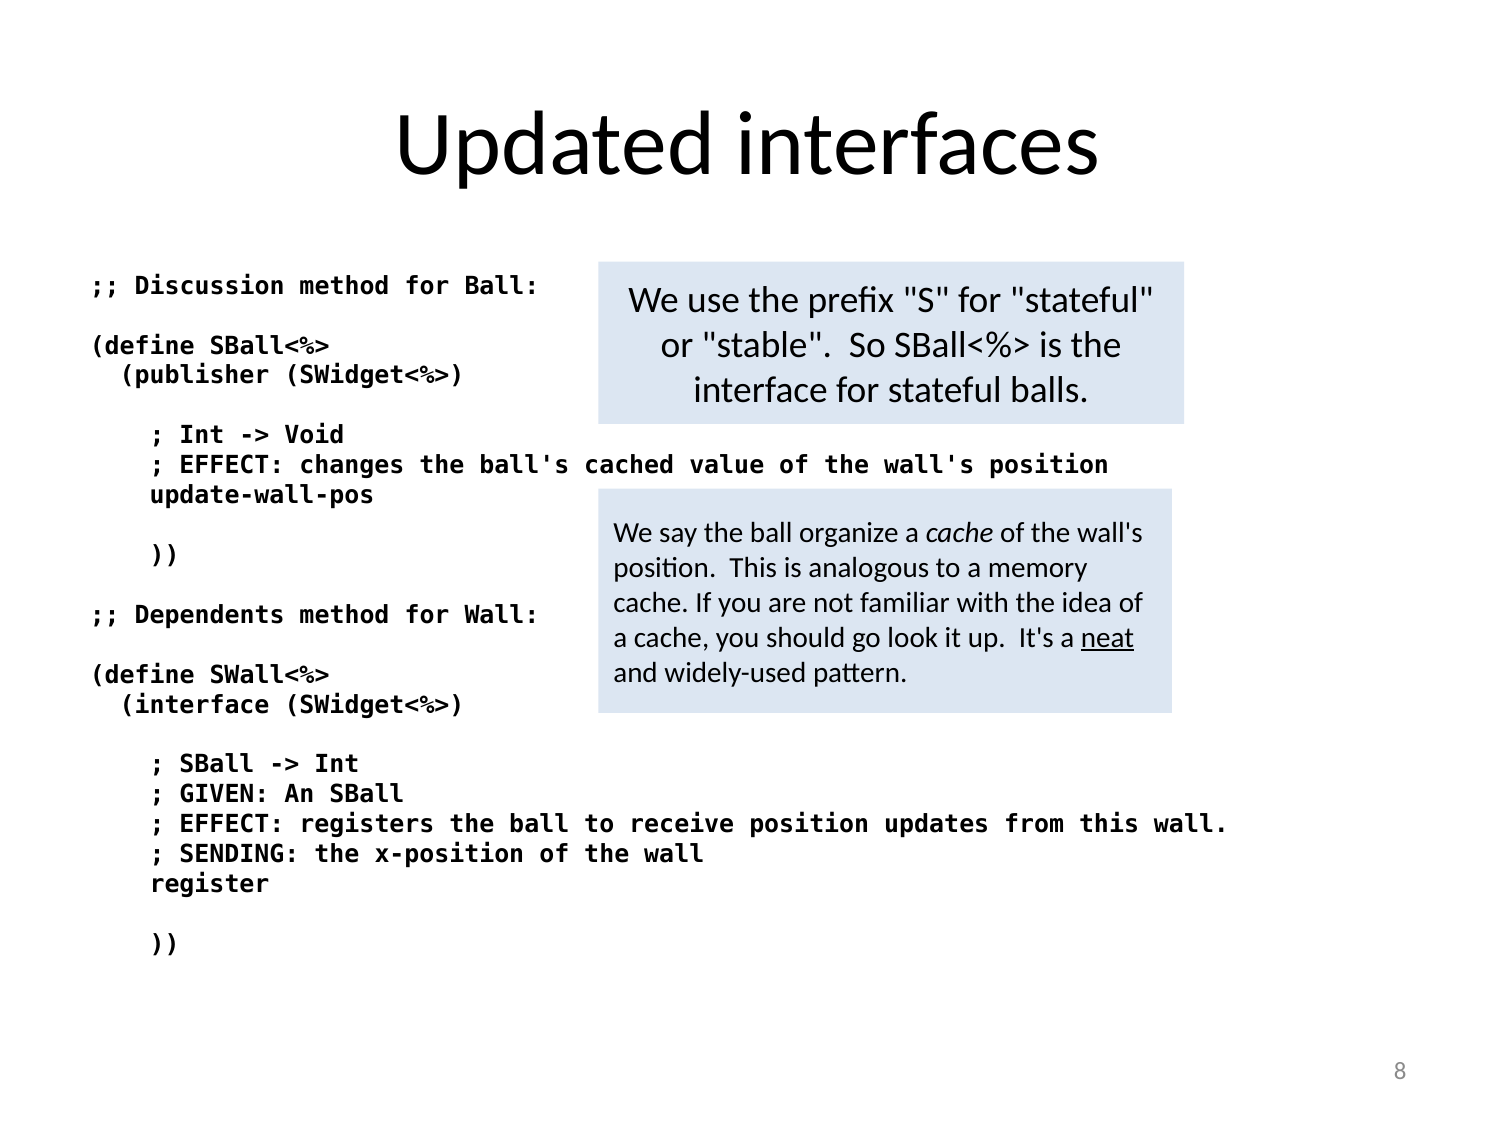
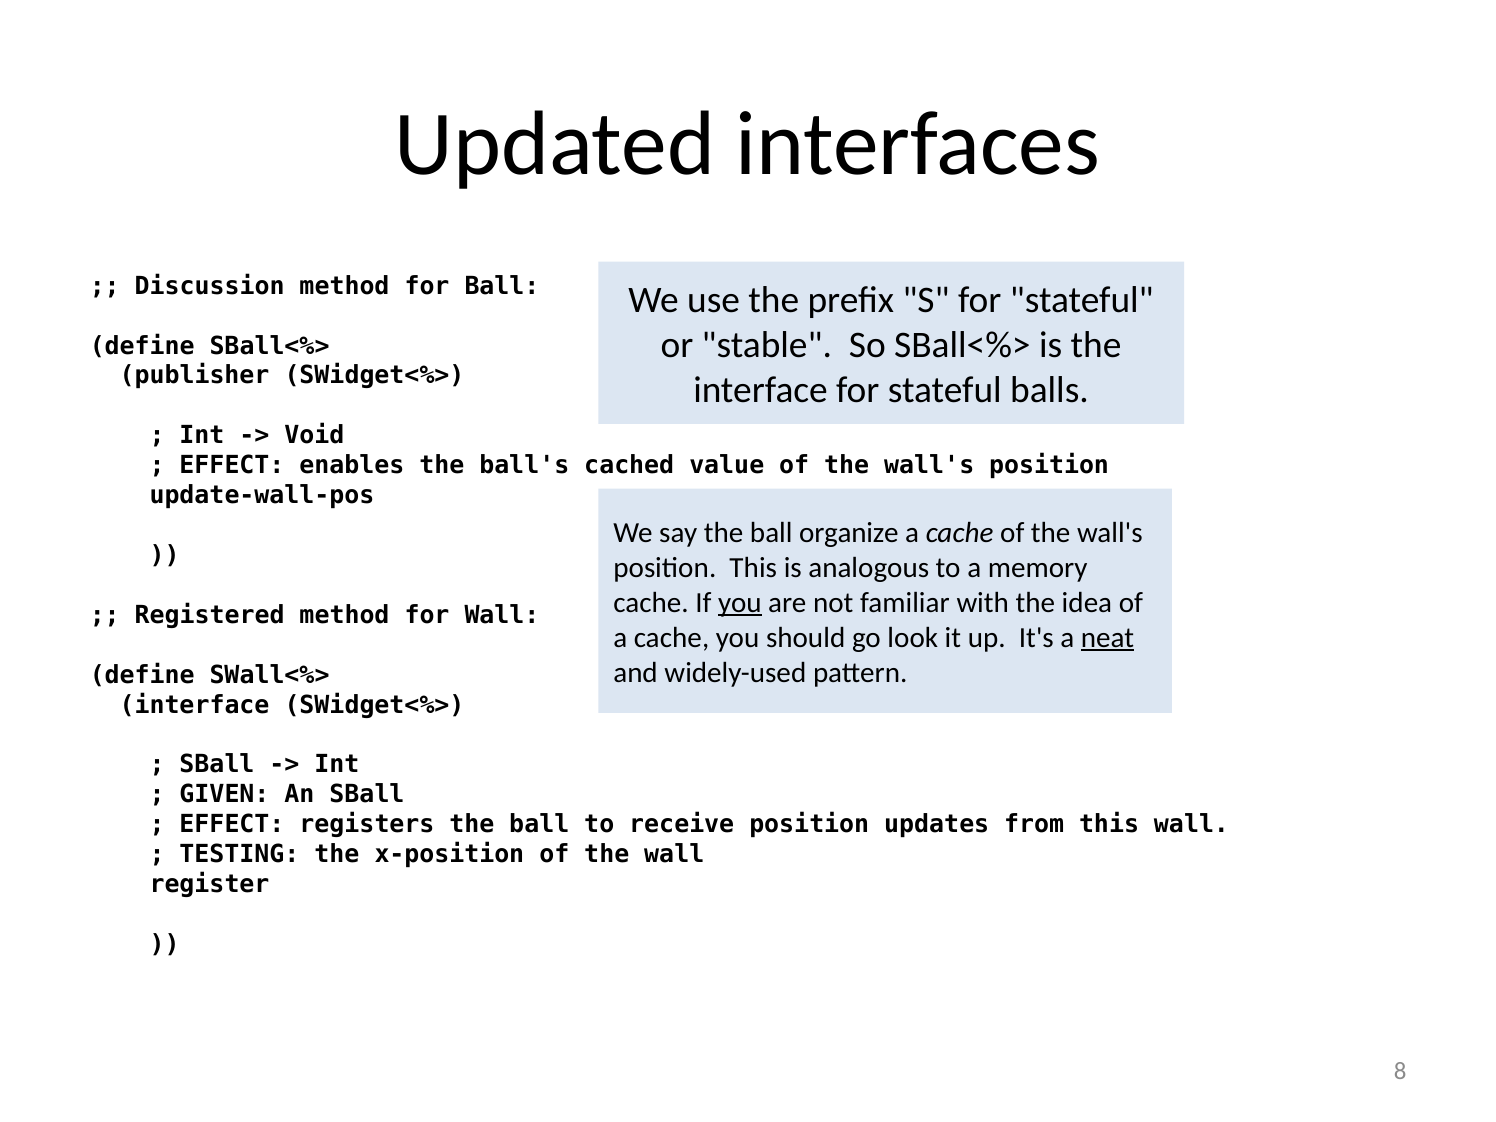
changes: changes -> enables (352, 465)
you underline: none -> present (740, 603)
Dependents: Dependents -> Registered (210, 615)
SENDING: SENDING -> TESTING (239, 854)
